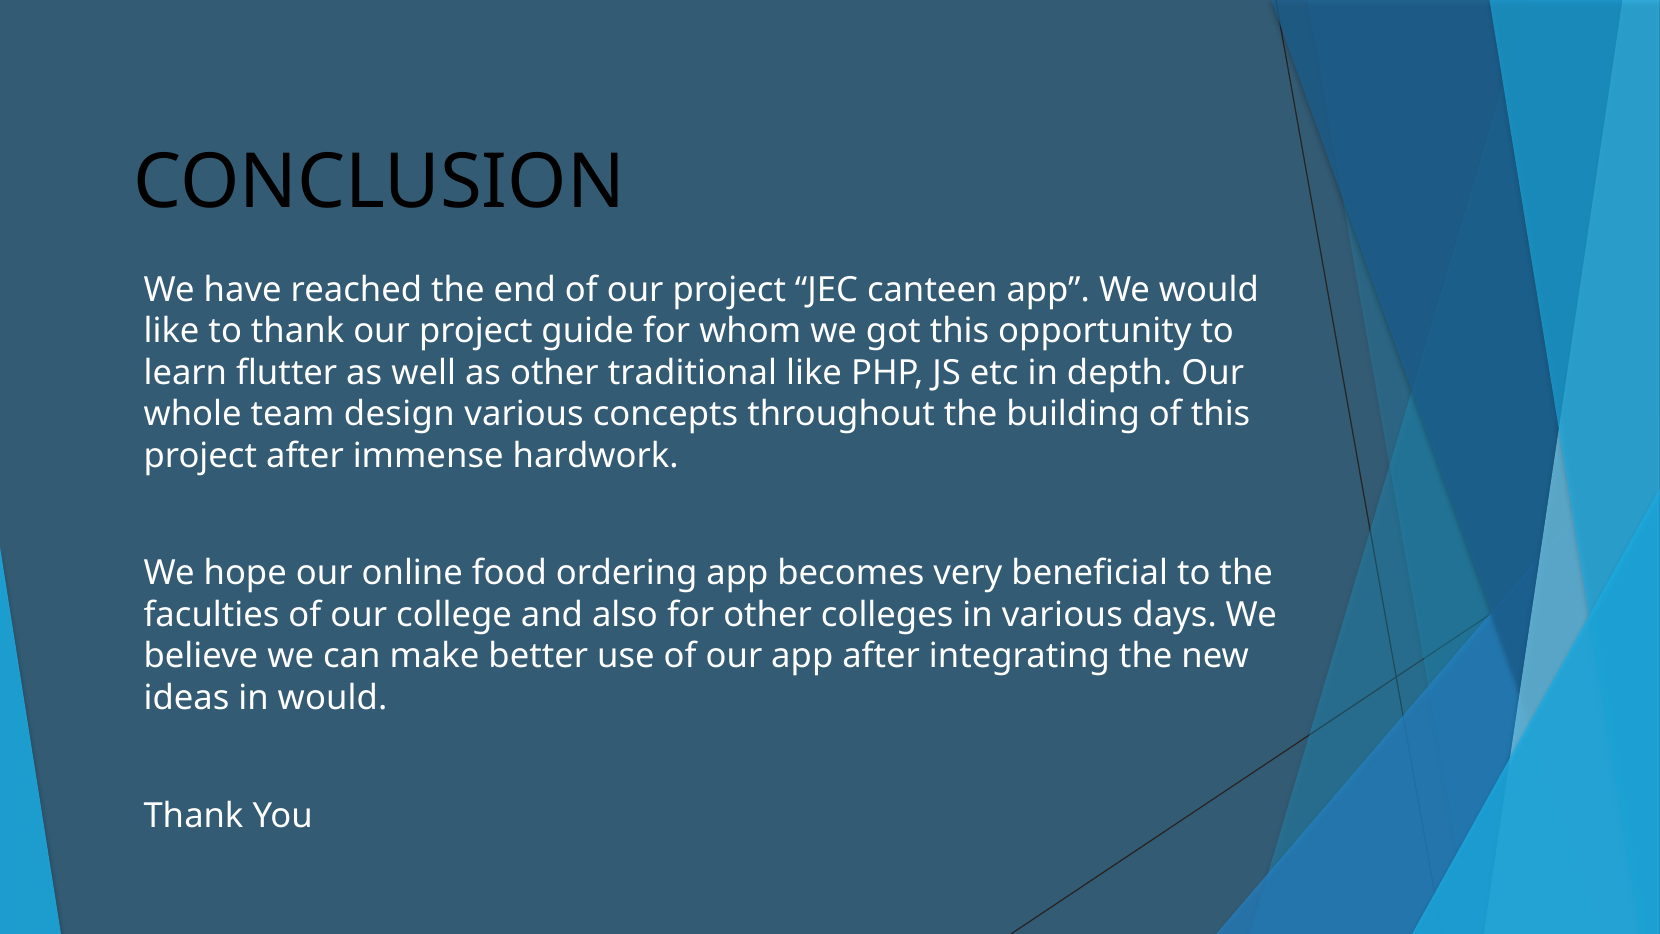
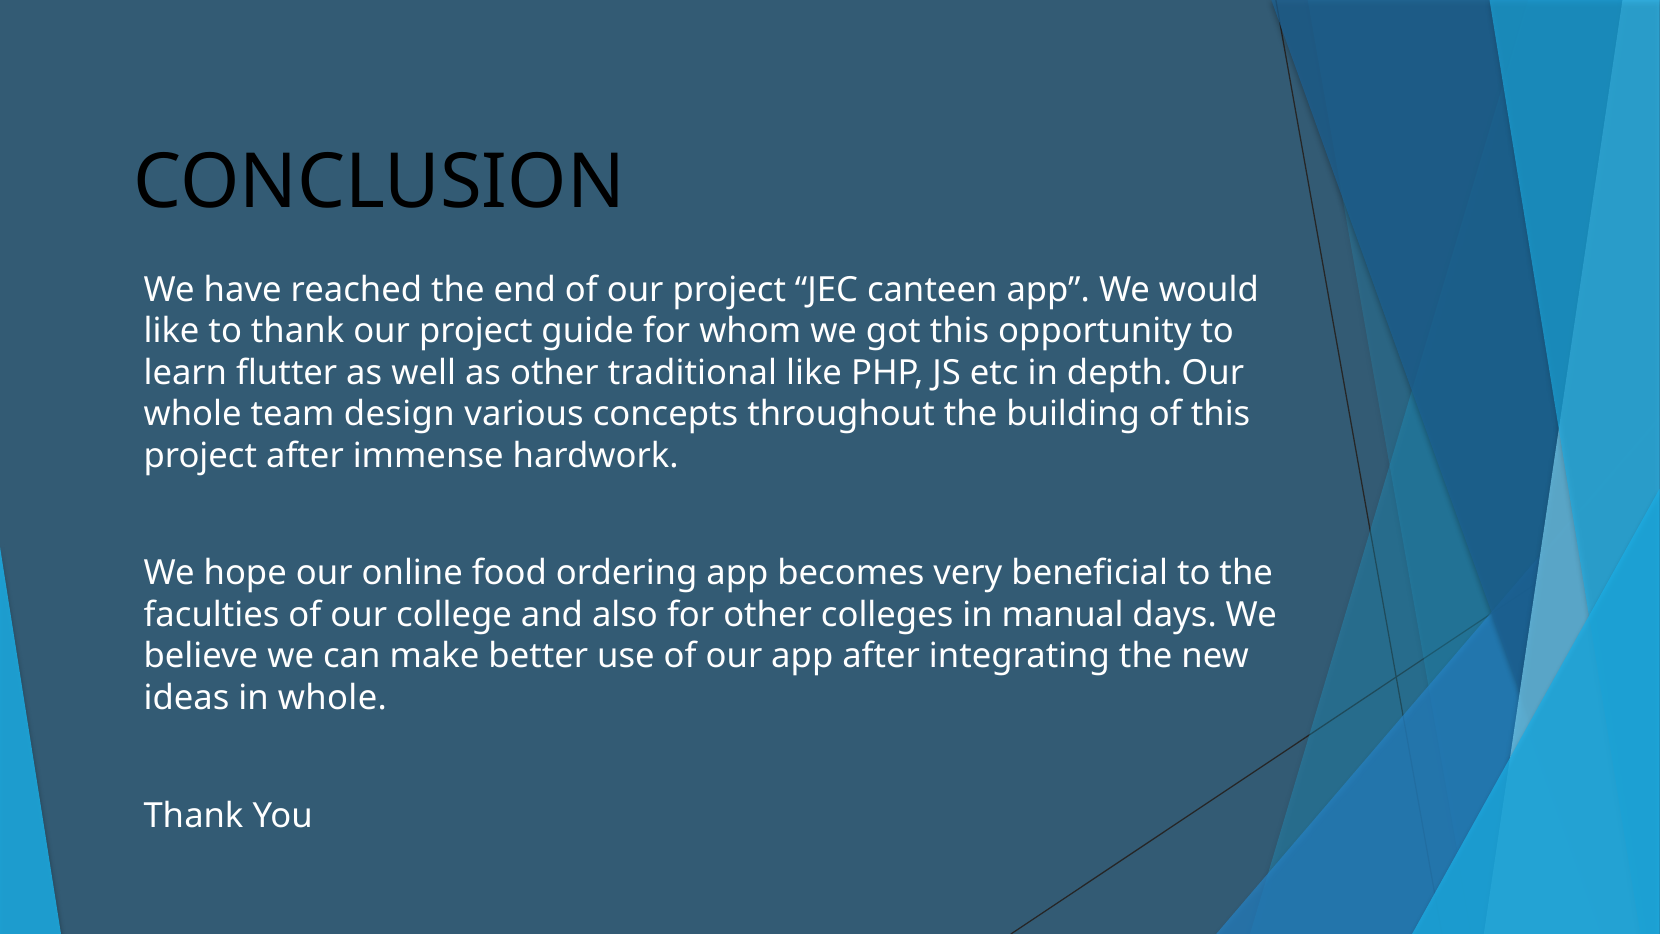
in various: various -> manual (1063, 615)
in would: would -> whole (332, 698)
